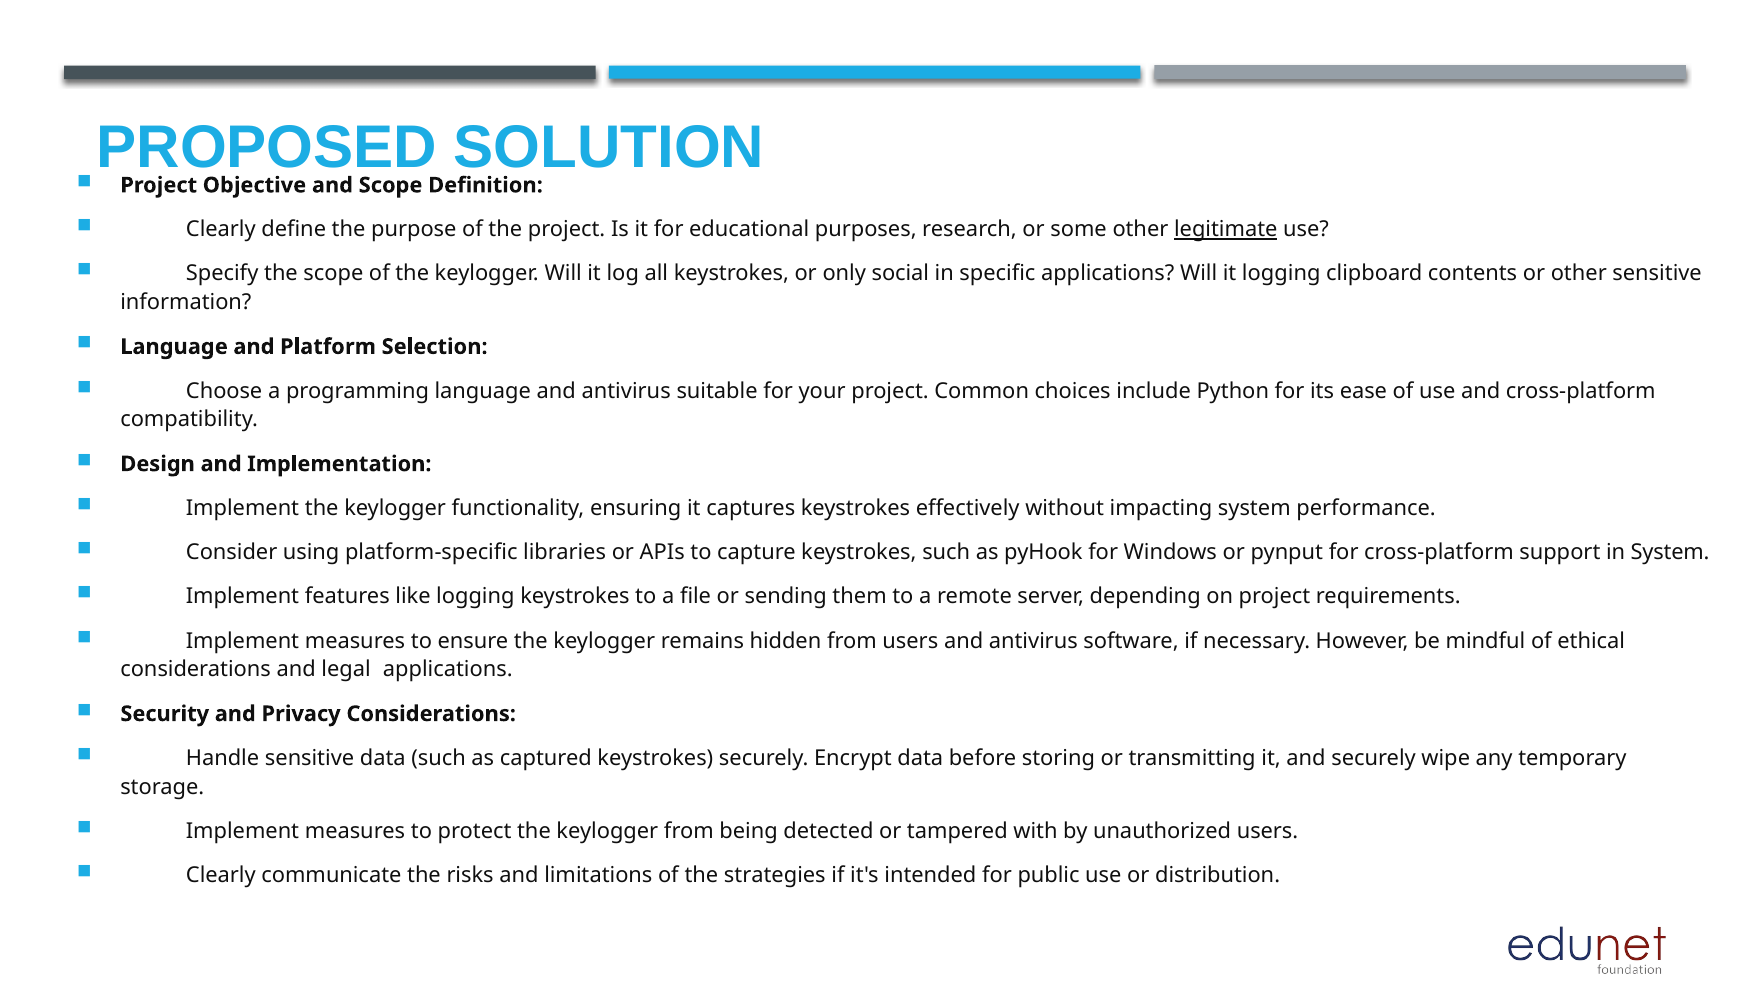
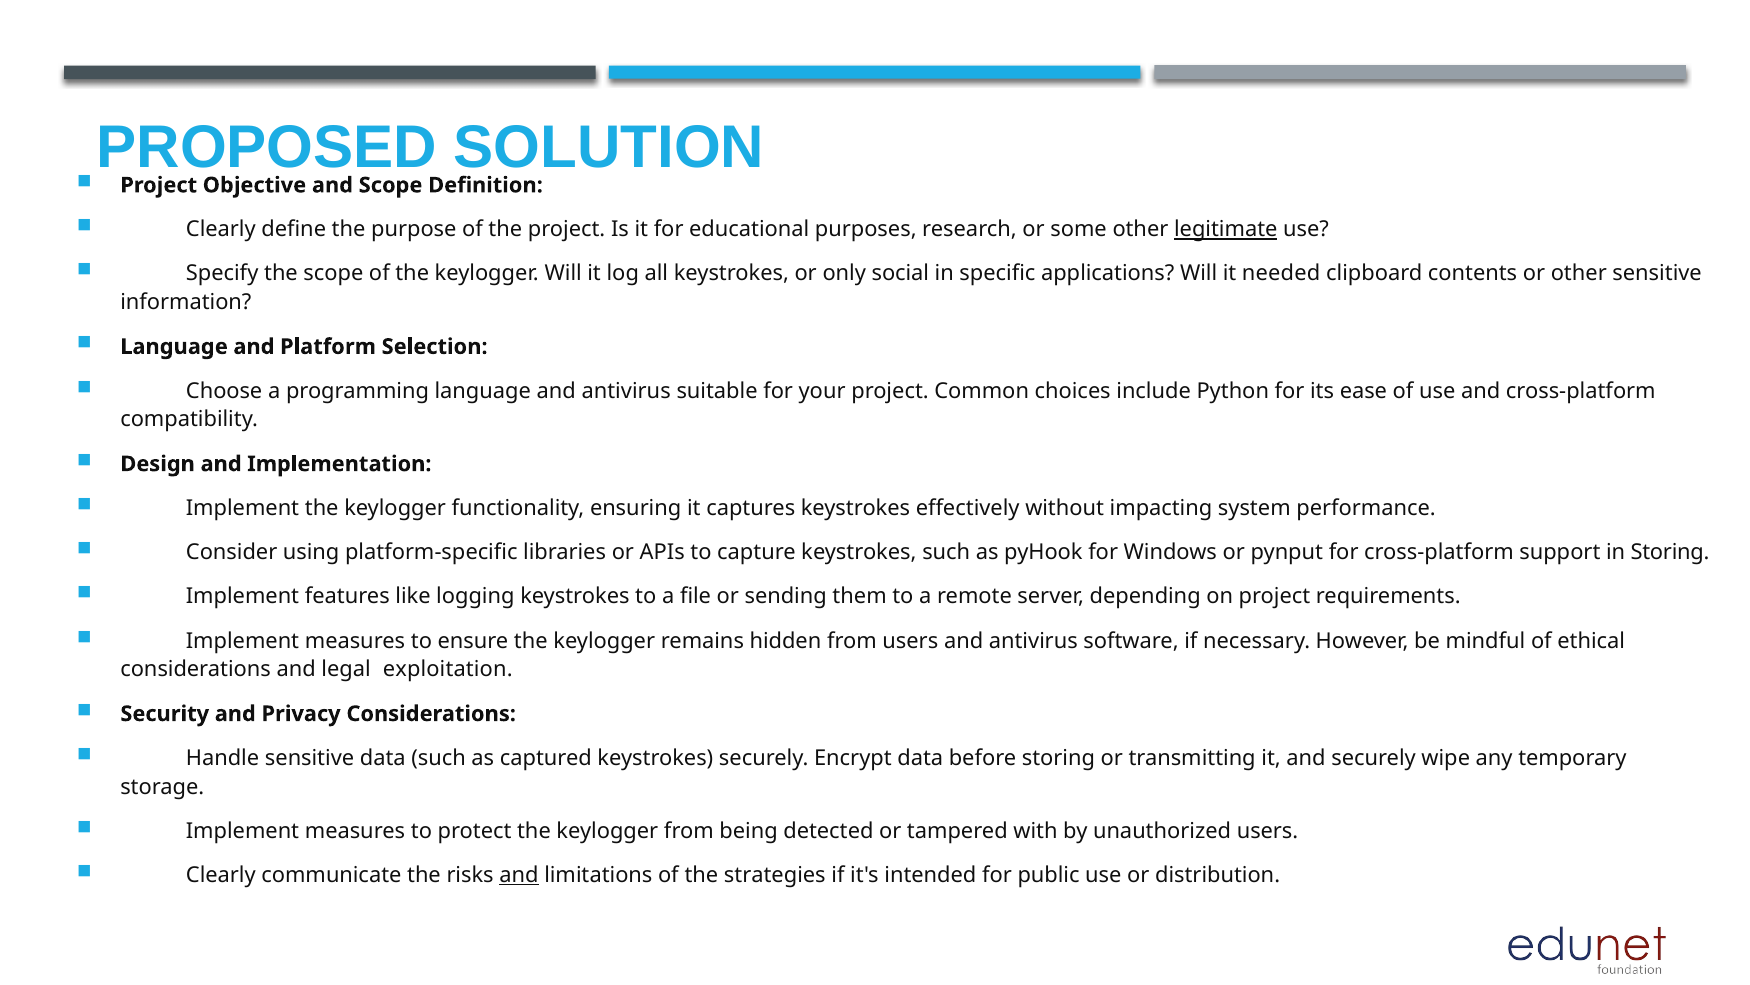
it logging: logging -> needed (1281, 273)
in System: System -> Storing (1670, 552)
legal applications: applications -> exploitation (448, 669)
and underline: none -> present (519, 875)
